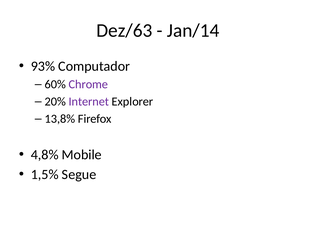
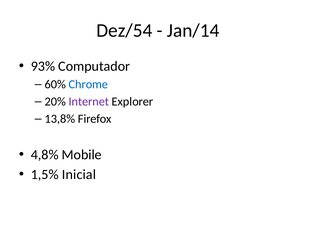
Dez/63: Dez/63 -> Dez/54 (124, 31)
Chrome colour: purple -> blue (88, 84)
Segue: Segue -> Inicial (79, 175)
